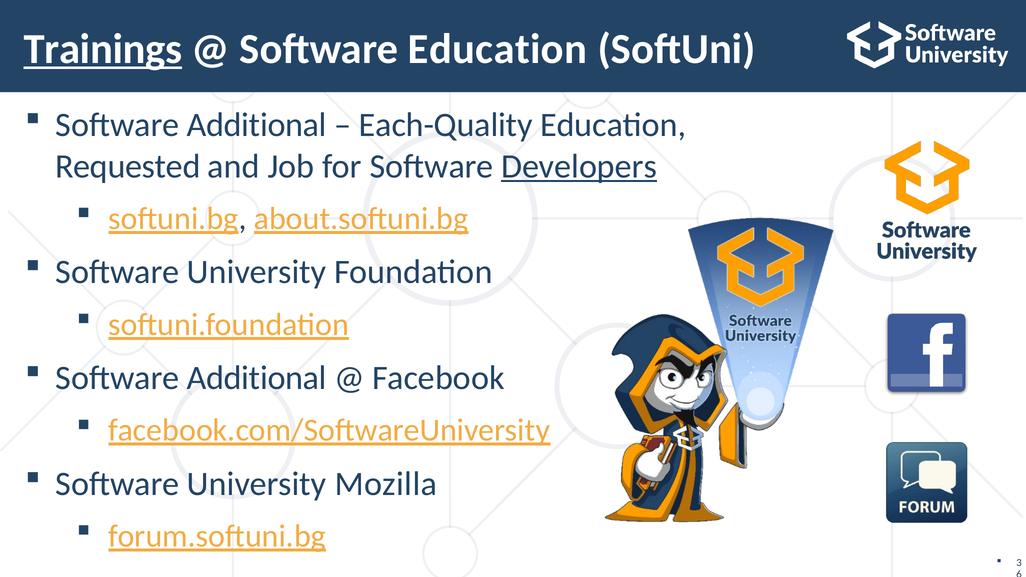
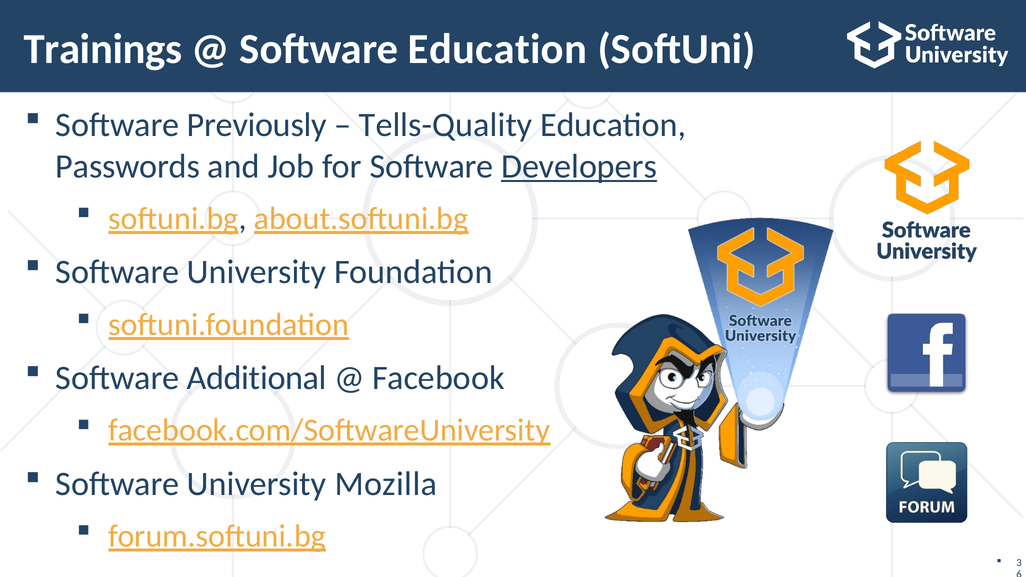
Trainings underline: present -> none (103, 49)
Additional: Additional -> Previously (257, 125)
Each-Quality: Each-Quality -> Tells-Quality (446, 125)
Requested: Requested -> Passwords (128, 166)
